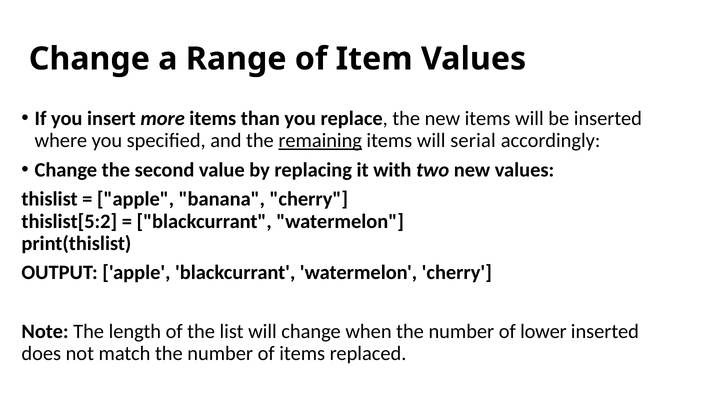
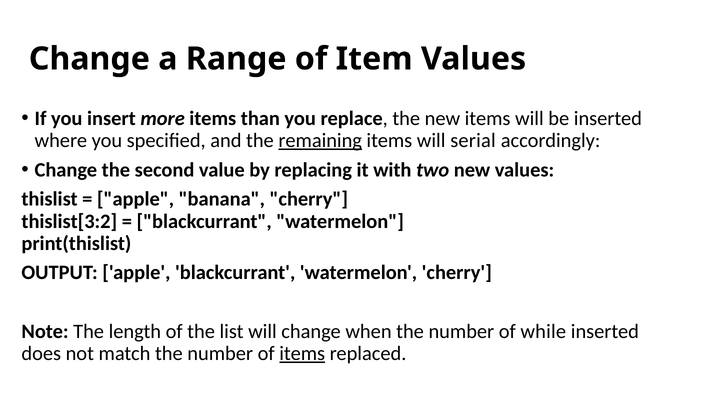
thislist[5:2: thislist[5:2 -> thislist[3:2 (69, 221)
lower: lower -> while (543, 332)
items underline: none -> present (302, 354)
